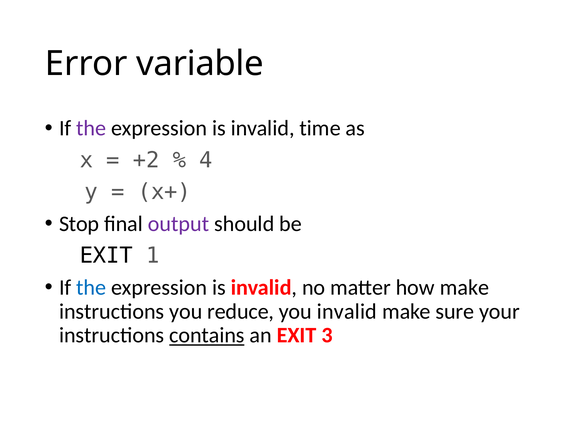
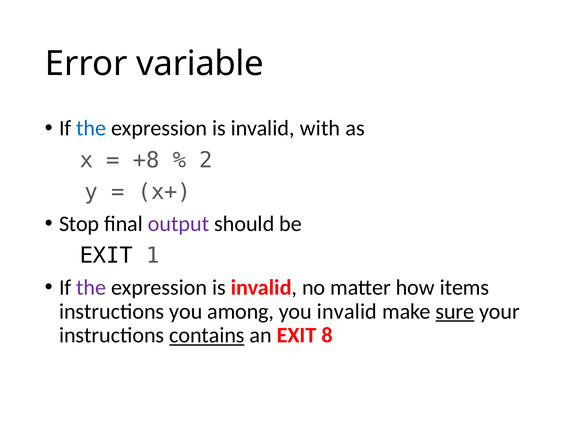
the colour: purple -> blue (91, 128)
time: time -> with (320, 128)
+2: +2 -> +8 (146, 160)
4: 4 -> 2 (206, 160)
the colour: blue -> purple (91, 287)
how make: make -> items (464, 287)
reduce: reduce -> among (241, 311)
sure underline: none -> present (455, 311)
3: 3 -> 8 (327, 335)
